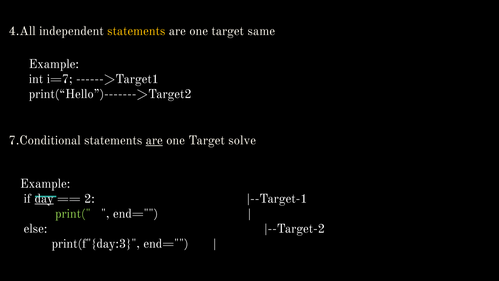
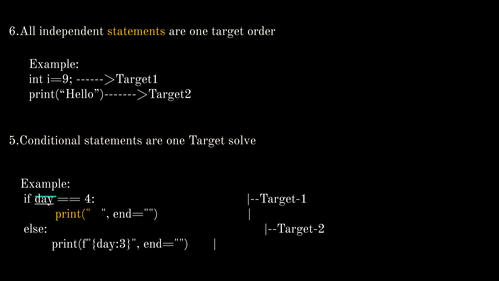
4.All: 4.All -> 6.All (22, 31)
same: same -> order (261, 31)
i=7: i=7 -> i=9 (60, 79)
7.Conditional: 7.Conditional -> 5.Conditional (45, 140)
are underline: present -> none (154, 140)
2: 2 -> 4 (89, 198)
print( colour: light green -> yellow (73, 213)
